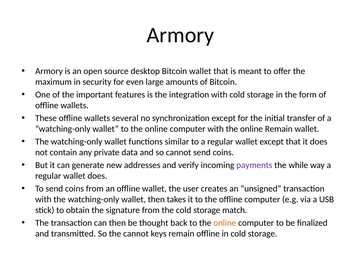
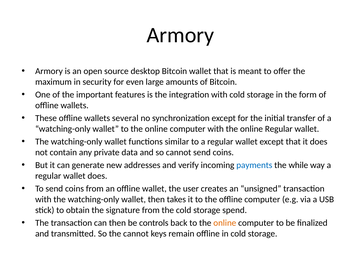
online Remain: Remain -> Regular (279, 129)
payments colour: purple -> blue (254, 165)
match: match -> spend (235, 210)
thought: thought -> controls (154, 223)
